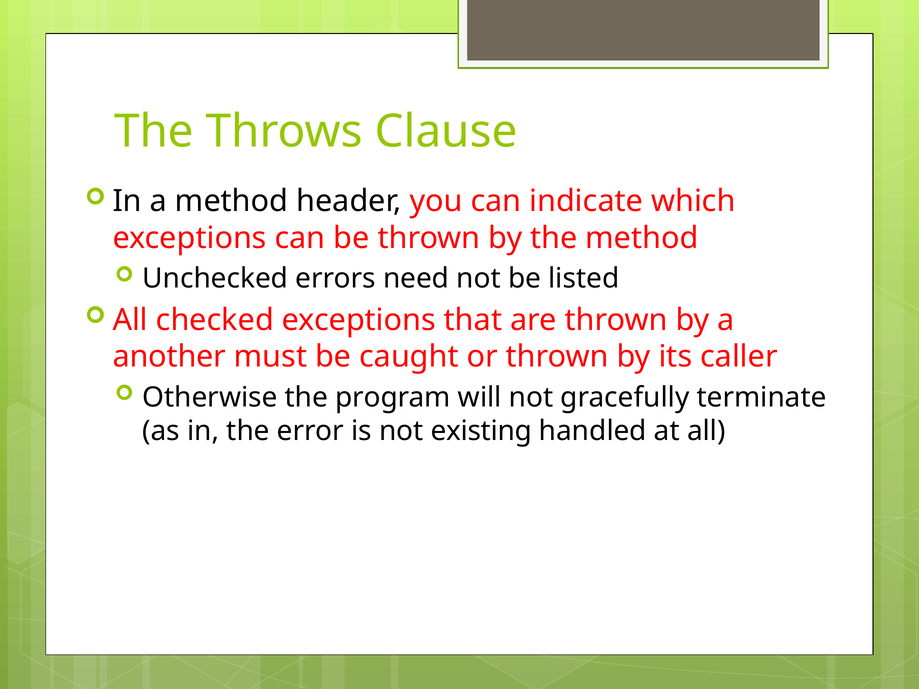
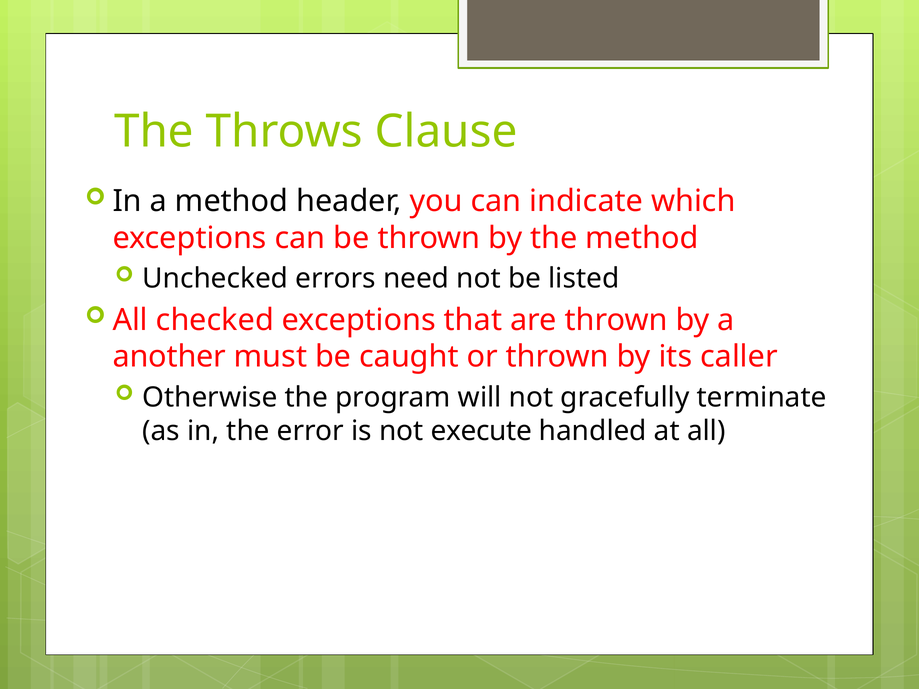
existing: existing -> execute (481, 431)
